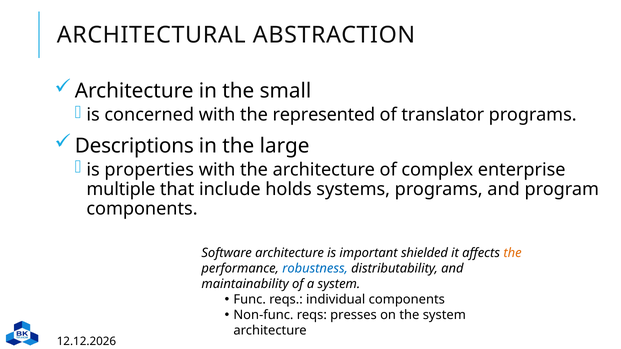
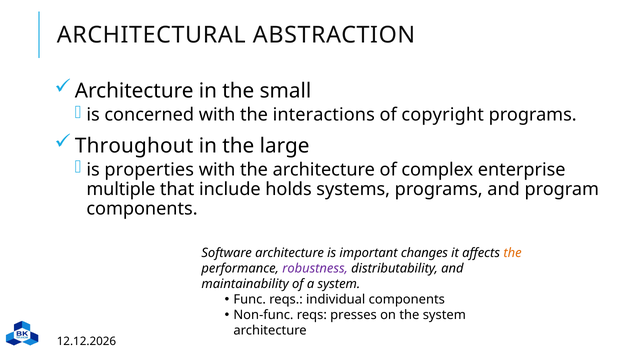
represented: represented -> interactions (324, 115)
translator: translator -> copyright (443, 115)
Descriptions: Descriptions -> Throughout (134, 146)
shielded: shielded -> changes (424, 253)
robustness colour: blue -> purple (315, 269)
